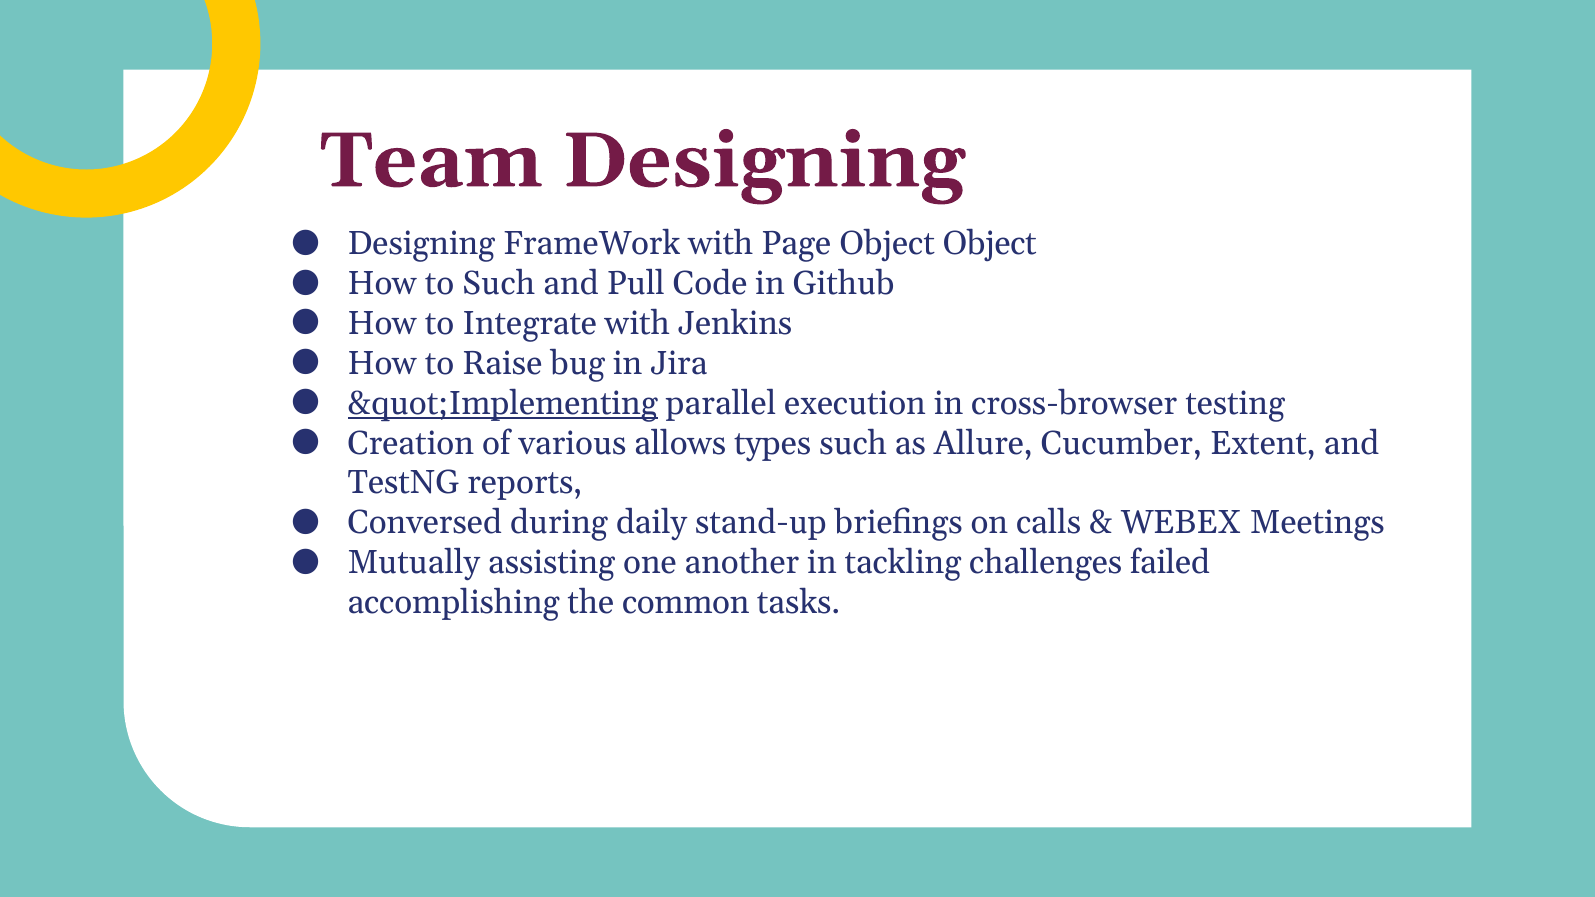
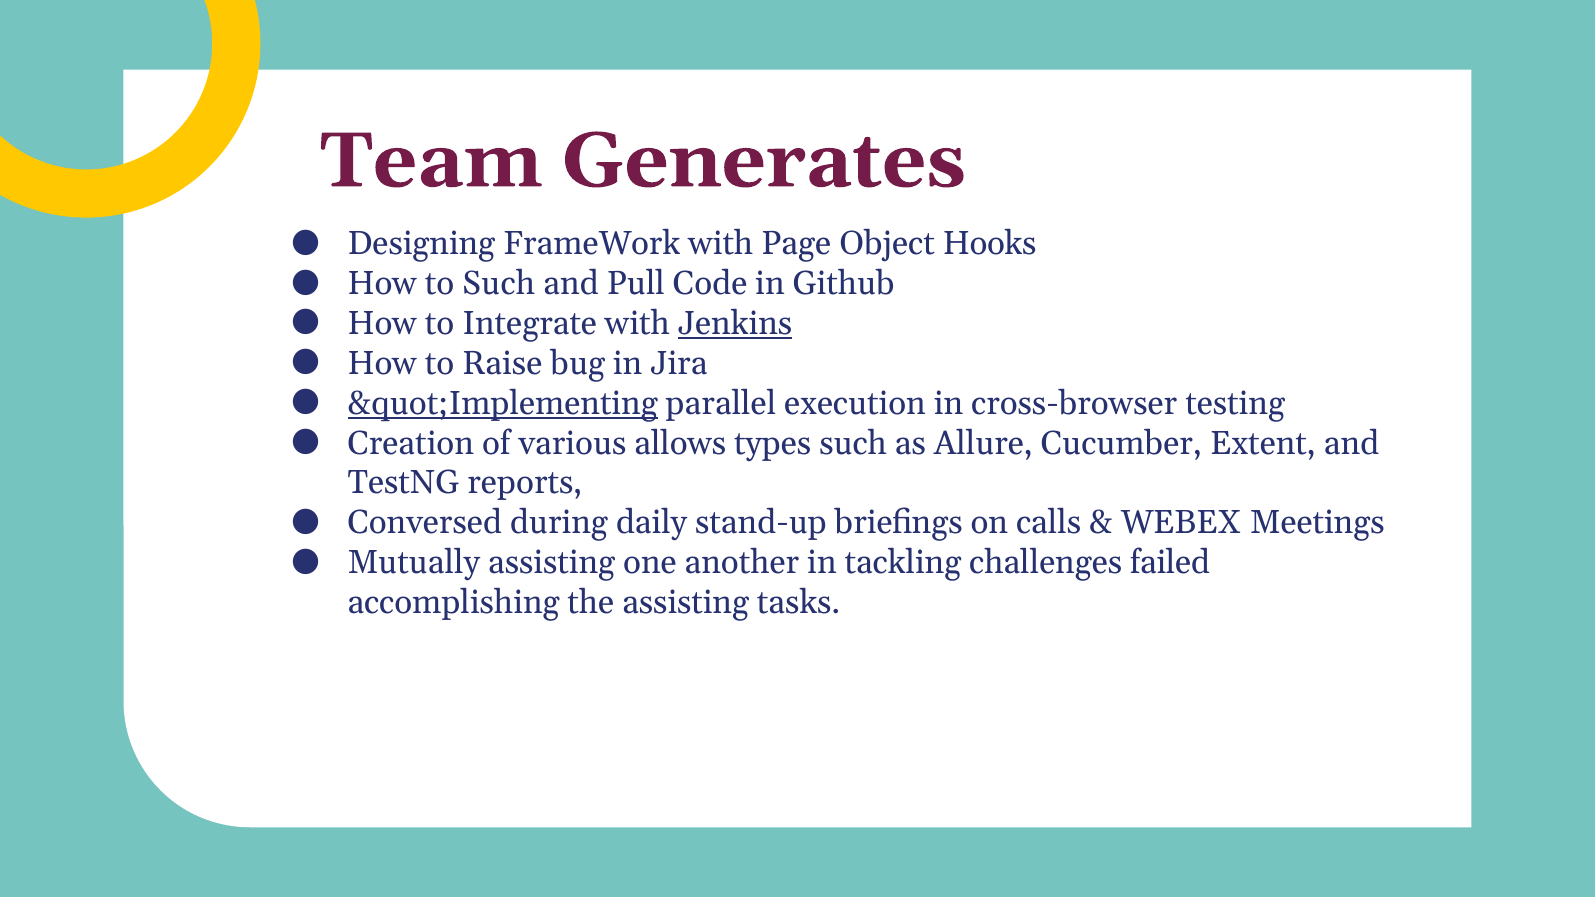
Team Designing: Designing -> Generates (764, 161)
Object Object: Object -> Hooks (990, 244)
Jenkins underline: none -> present (735, 324)
the common: common -> assisting (686, 603)
